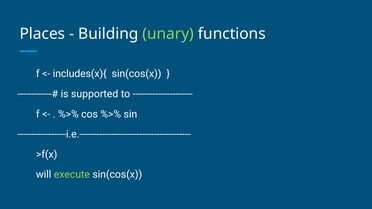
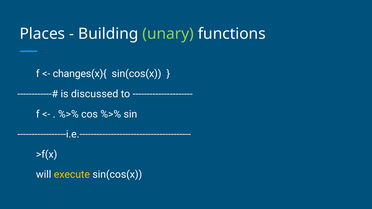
includes(x){: includes(x){ -> changes(x){ (80, 74)
supported: supported -> discussed (95, 94)
execute colour: light green -> yellow (72, 175)
